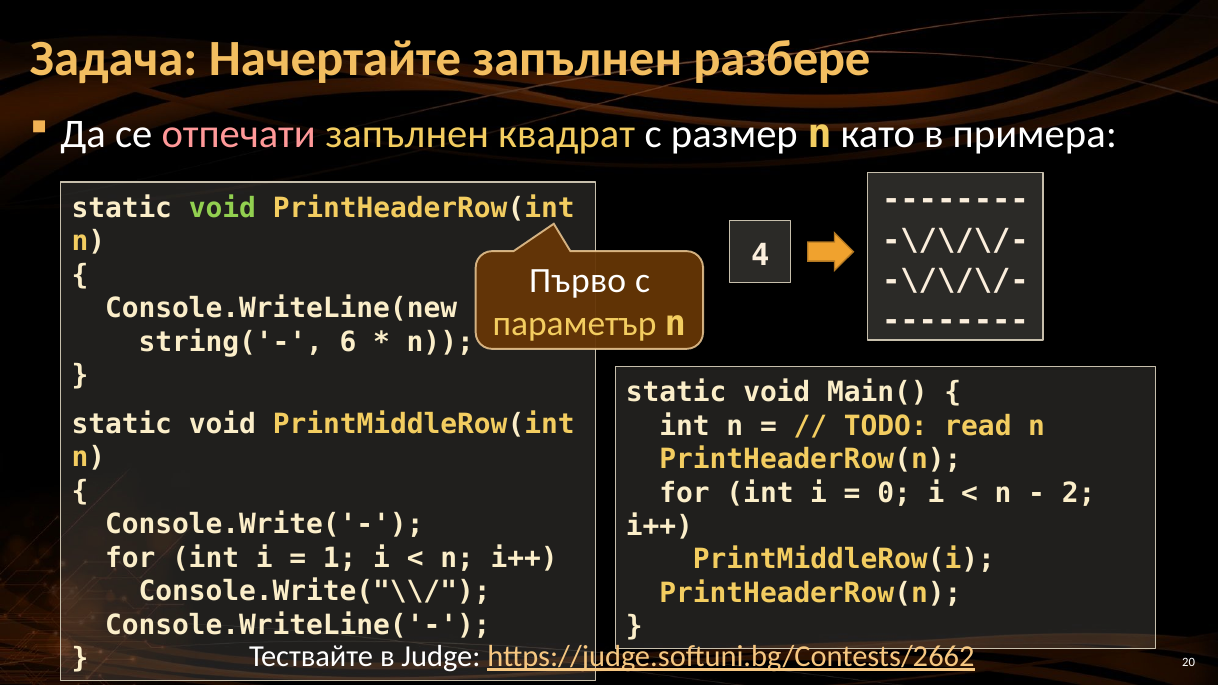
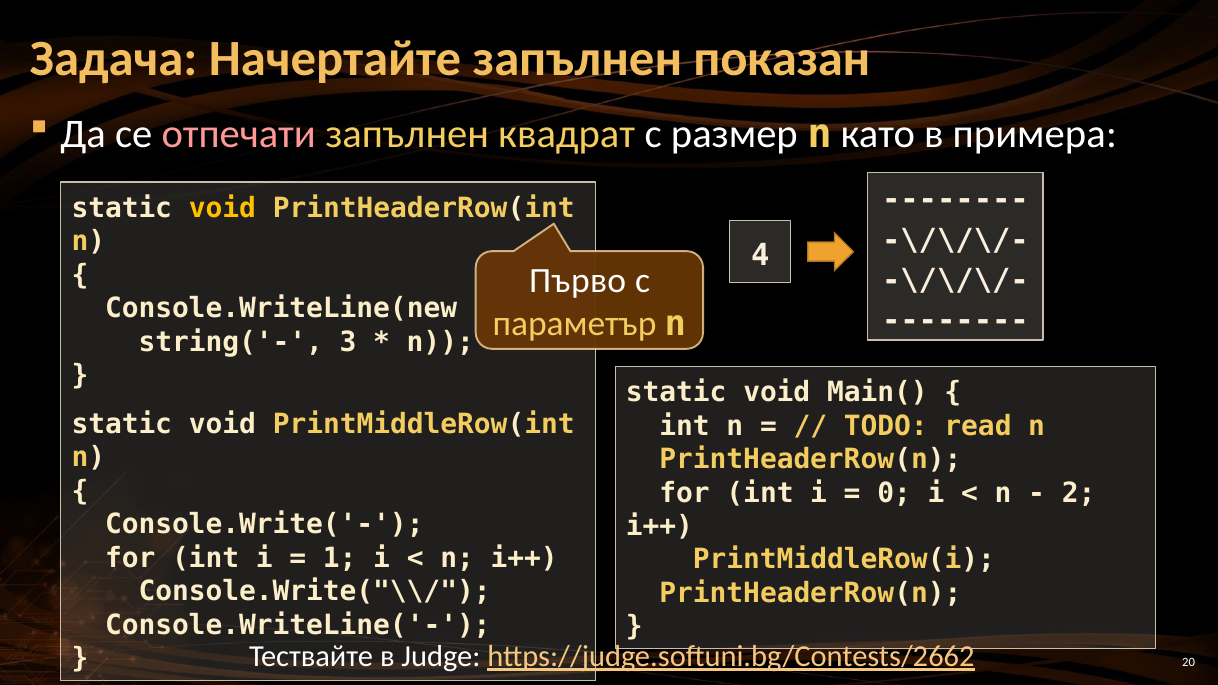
разбере: разбере -> показан (782, 59)
void colour: light green -> yellow (222, 208)
6: 6 -> 3 (348, 342)
